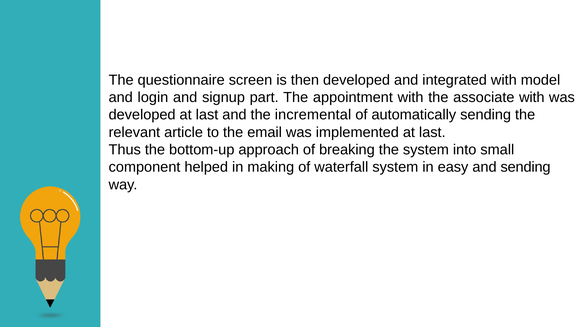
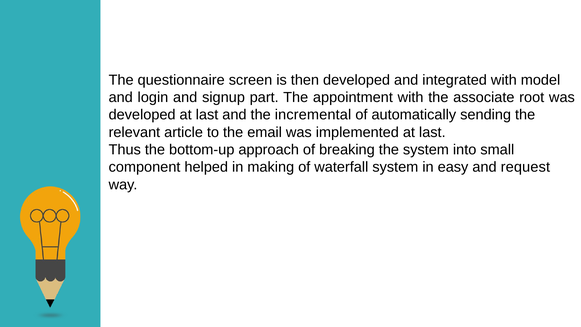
associate with: with -> root (532, 97)
and sending: sending -> request (525, 167)
